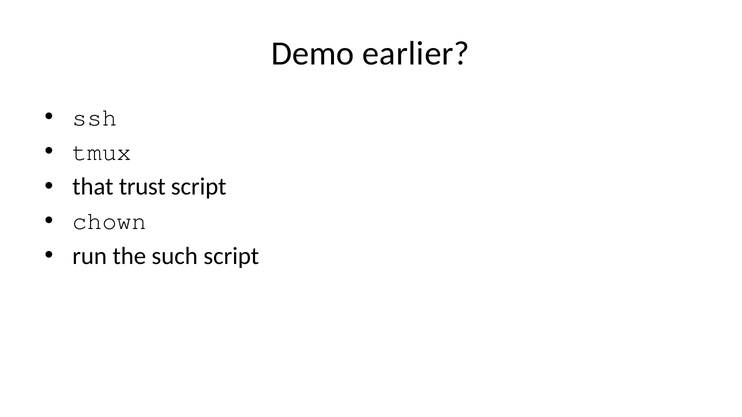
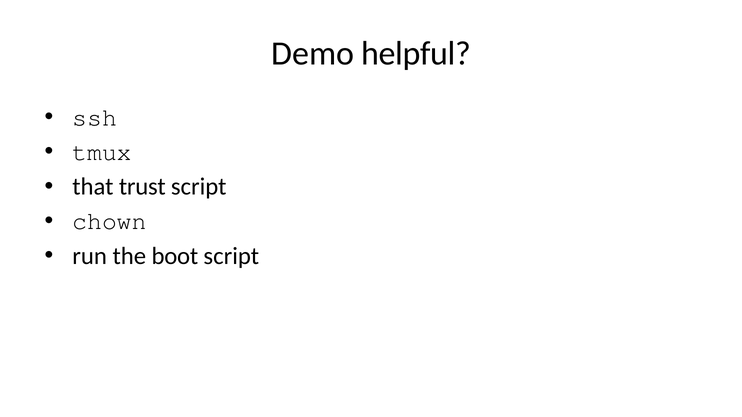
earlier: earlier -> helpful (416, 54)
such: such -> boot (175, 256)
